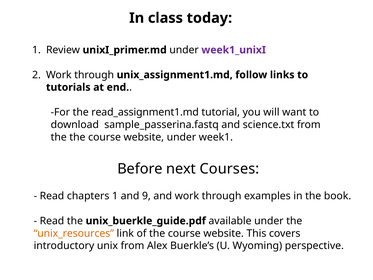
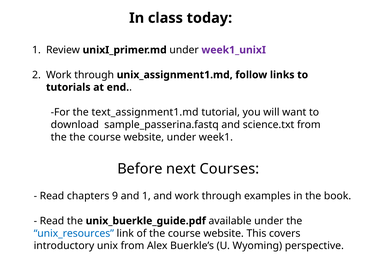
read_assignment1.md: read_assignment1.md -> text_assignment1.md (145, 112)
chapters 1: 1 -> 9 (115, 196)
and 9: 9 -> 1 (146, 196)
unix_resources colour: orange -> blue (74, 233)
